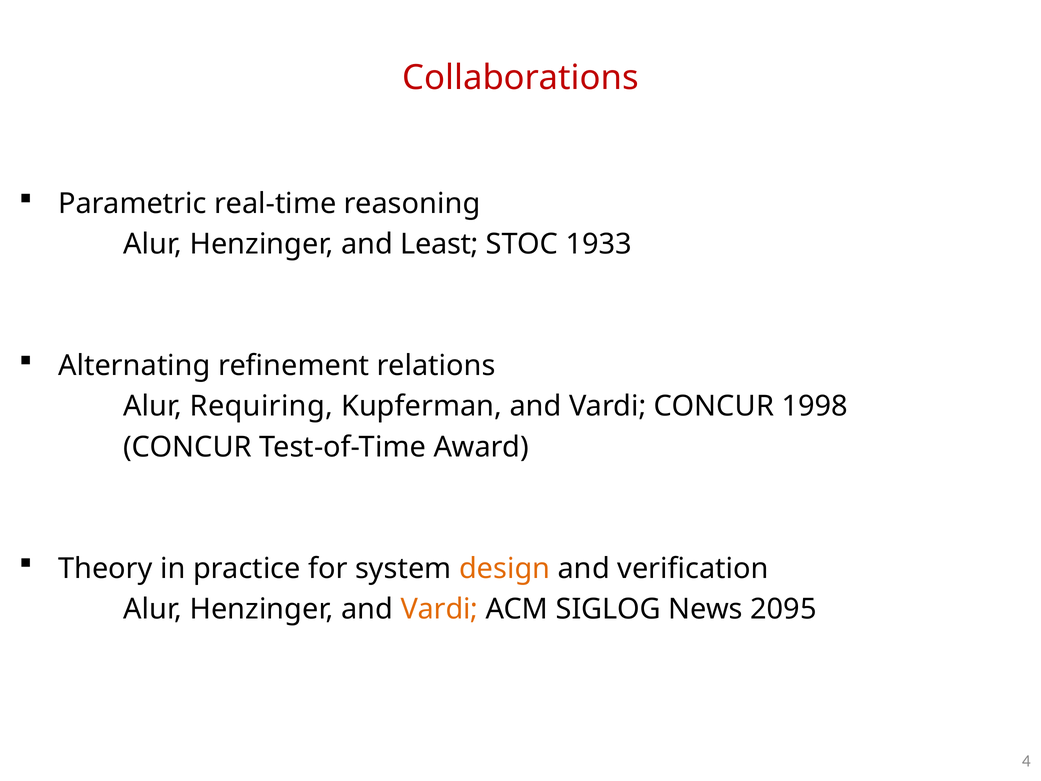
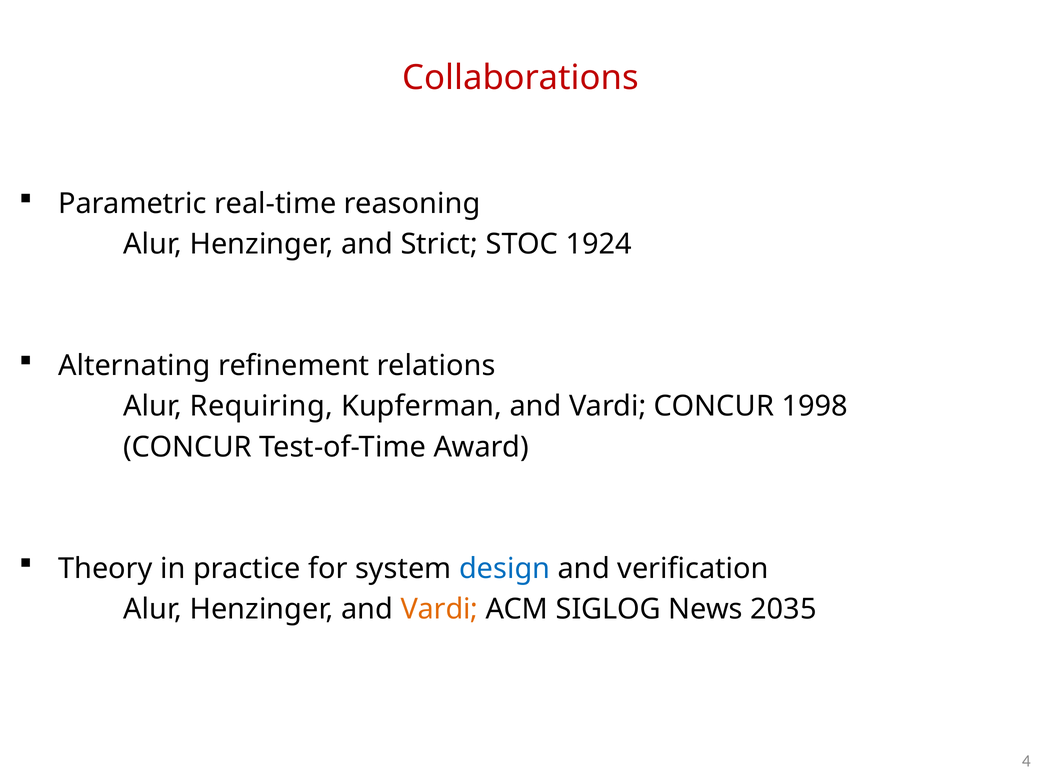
Least: Least -> Strict (439, 244)
1933: 1933 -> 1924 (599, 244)
design colour: orange -> blue (505, 568)
2095: 2095 -> 2035 (783, 609)
